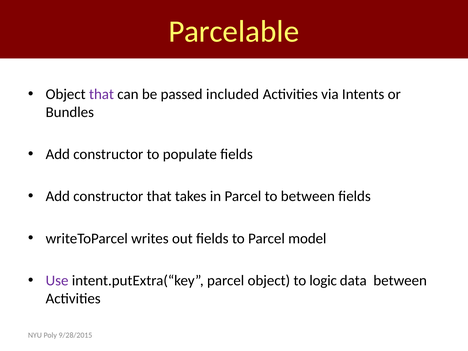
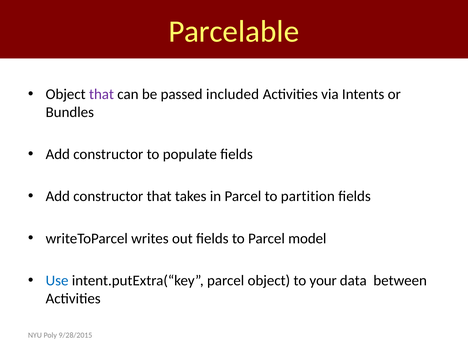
to between: between -> partition (308, 196)
Use colour: purple -> blue (57, 281)
logic: logic -> your (323, 281)
